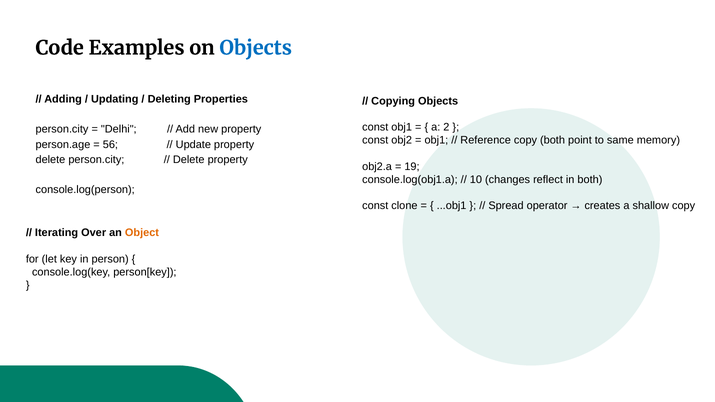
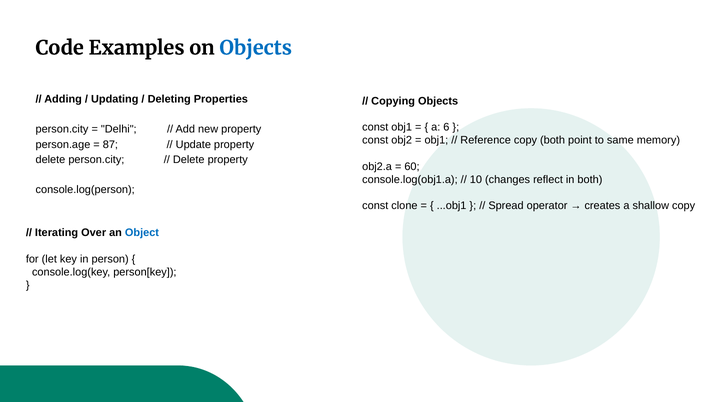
2: 2 -> 6 (446, 127)
56: 56 -> 87 (110, 144)
19: 19 -> 60 (412, 167)
Object colour: orange -> blue (142, 233)
